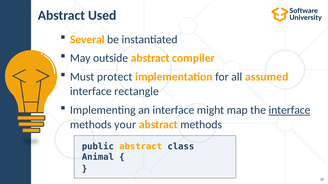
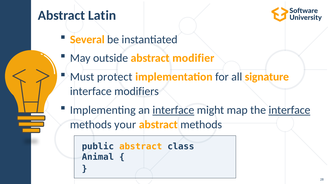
Used: Used -> Latin (102, 16)
compiler: compiler -> modifier (193, 58)
assumed: assumed -> signature (267, 77)
rectangle: rectangle -> modifiers (137, 92)
interface underline: none -> present (173, 110)
